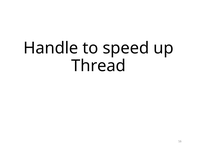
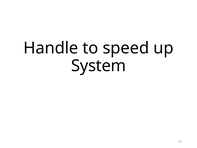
Thread: Thread -> System (99, 66)
